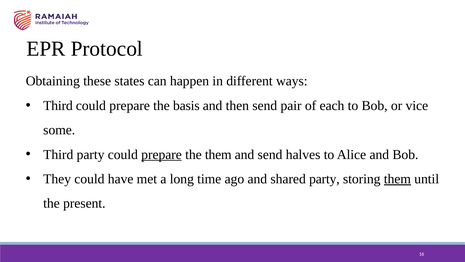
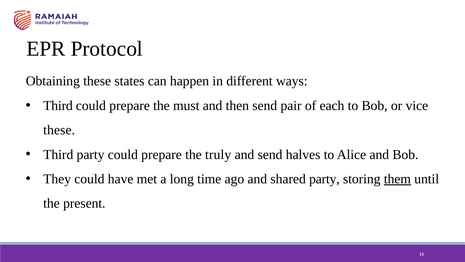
basis: basis -> must (186, 105)
some: some -> these (59, 130)
prepare underline: present -> none (162, 154)
the them: them -> truly (218, 154)
